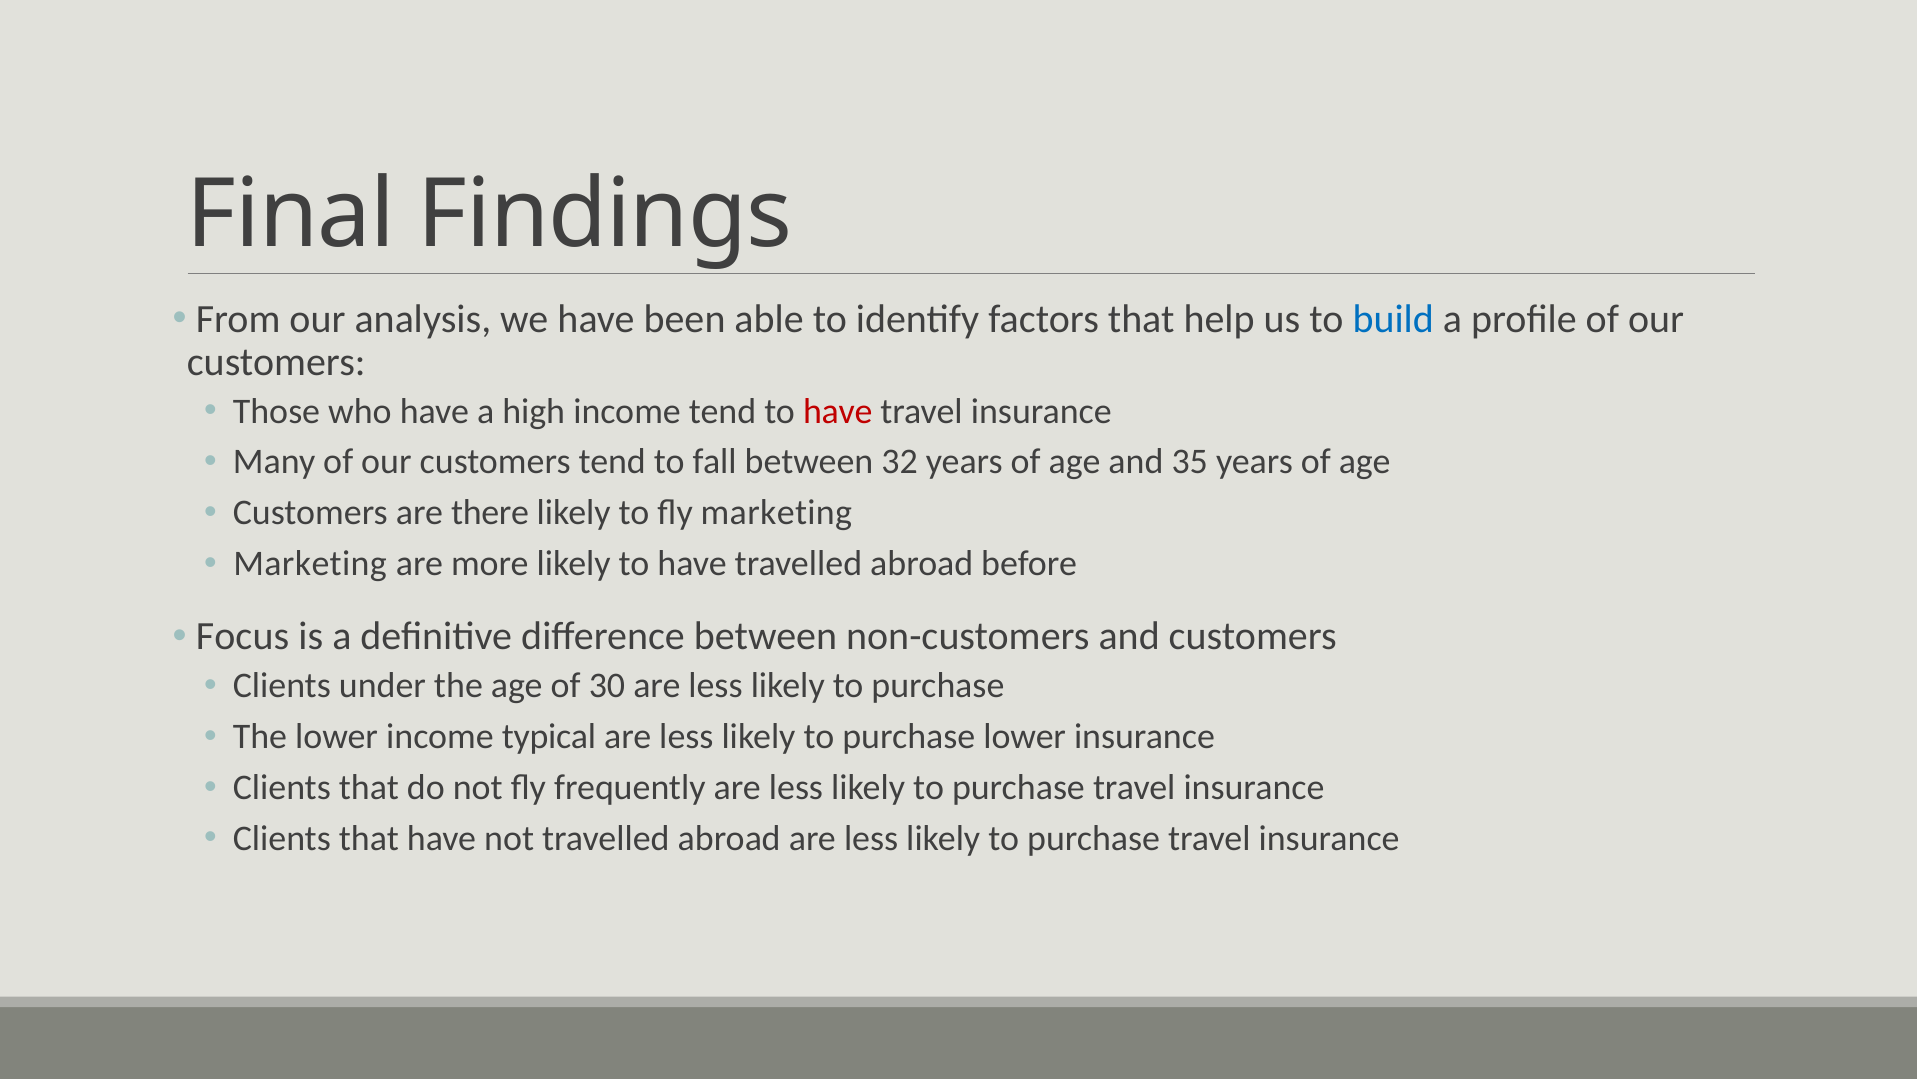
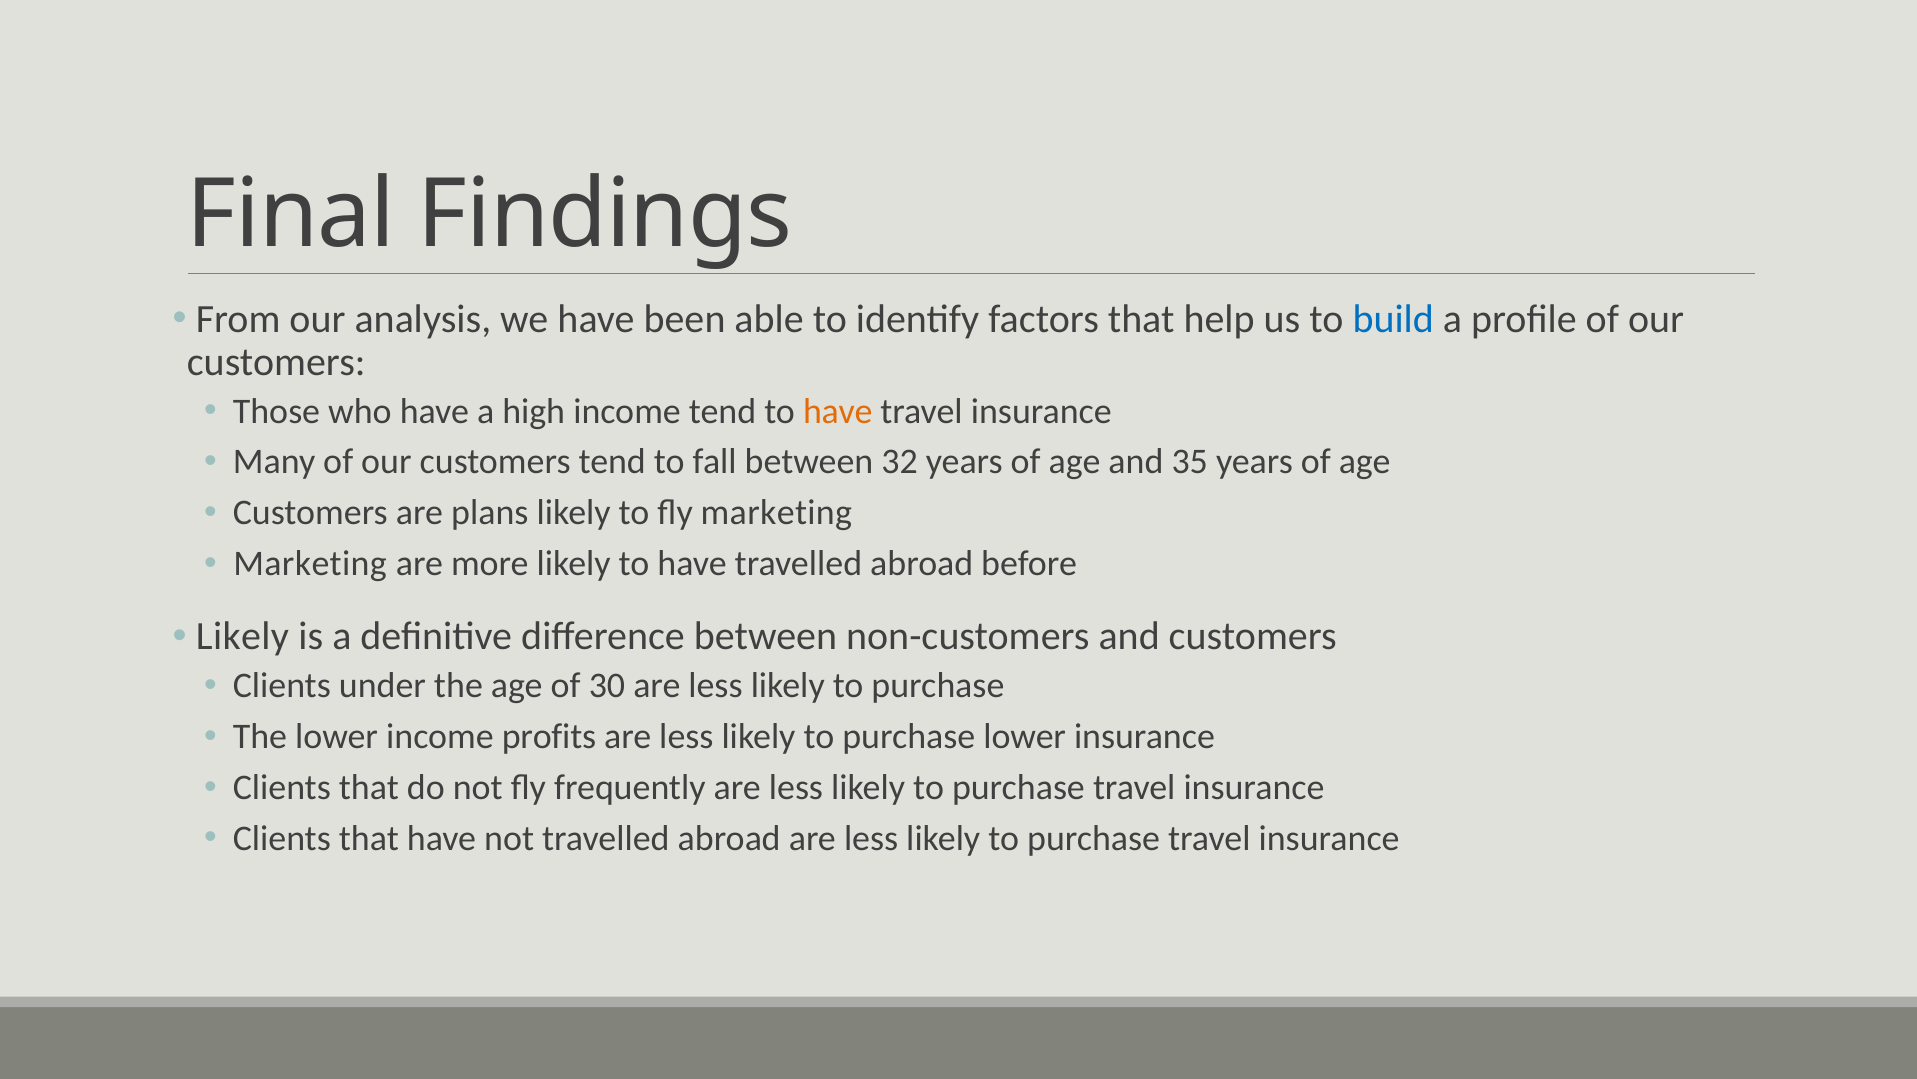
have colour: red -> orange (838, 411)
there: there -> plans (490, 513)
Focus: Focus -> Likely (242, 636)
typical: typical -> profits (549, 736)
